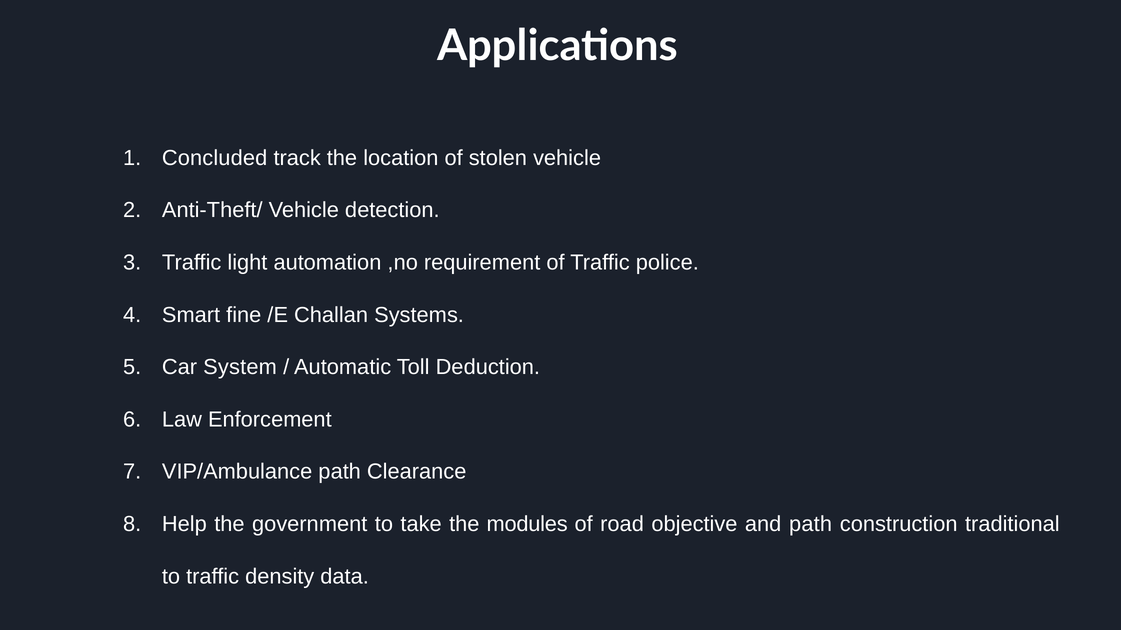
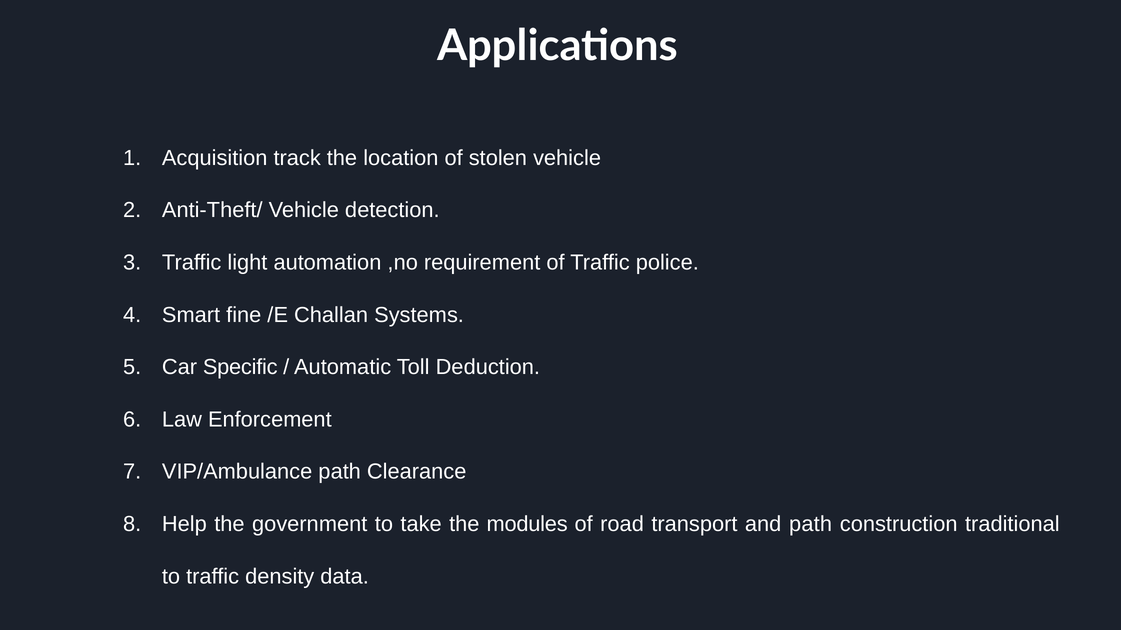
Concluded: Concluded -> Acquisition (215, 158)
System: System -> Specific (240, 368)
objective: objective -> transport (694, 525)
